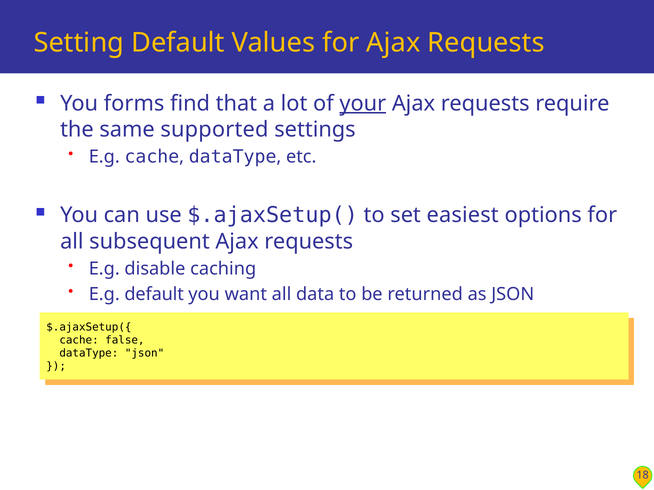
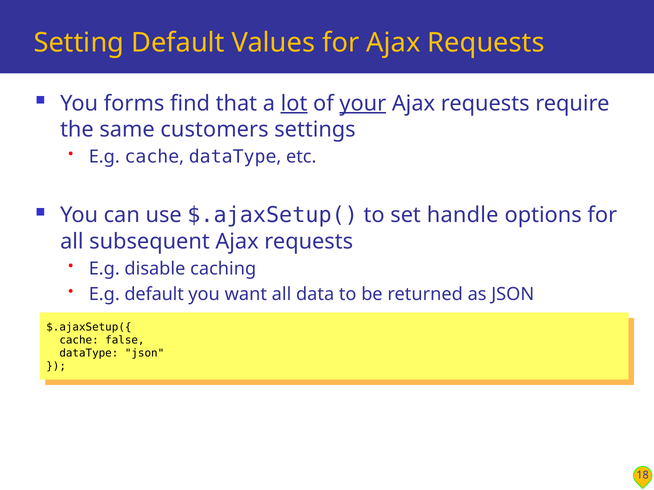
lot underline: none -> present (294, 103)
supported: supported -> customers (215, 130)
easiest: easiest -> handle (463, 215)
